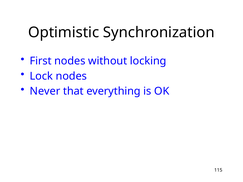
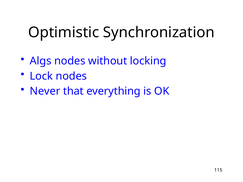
First: First -> Algs (41, 61)
